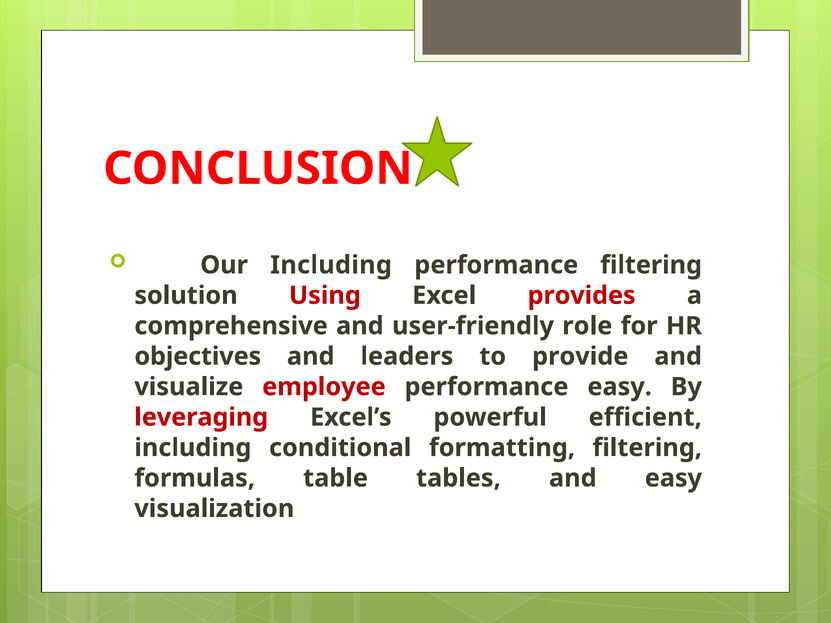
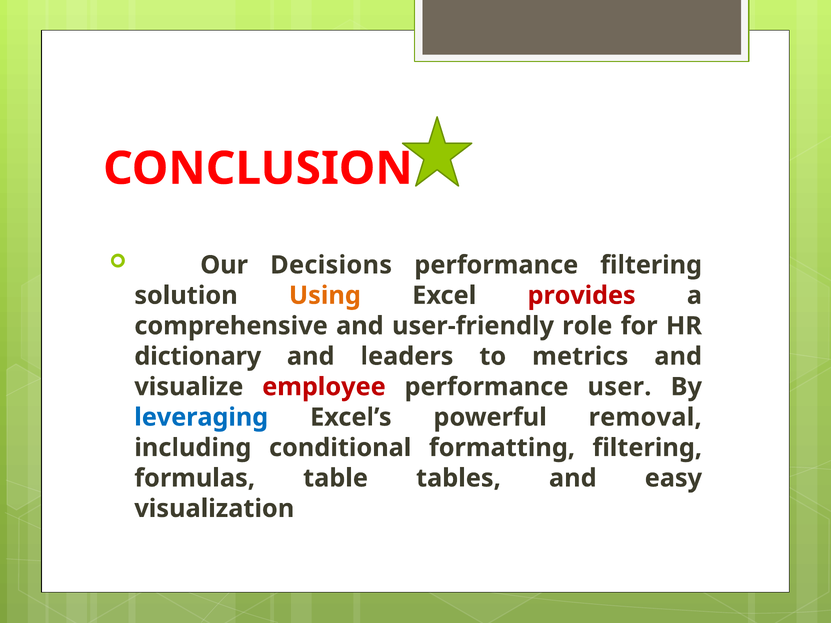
Our Including: Including -> Decisions (331, 265)
Using colour: red -> orange (325, 296)
objectives: objectives -> dictionary (198, 357)
provide: provide -> metrics (580, 357)
performance easy: easy -> user (619, 387)
leveraging colour: red -> blue (201, 417)
efficient: efficient -> removal (645, 417)
